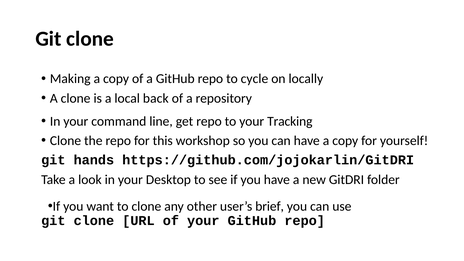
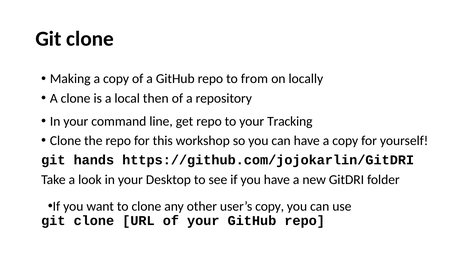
cycle: cycle -> from (254, 79)
back: back -> then (156, 98)
user’s brief: brief -> copy (270, 206)
